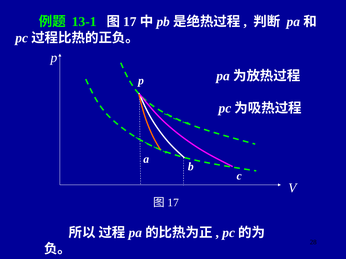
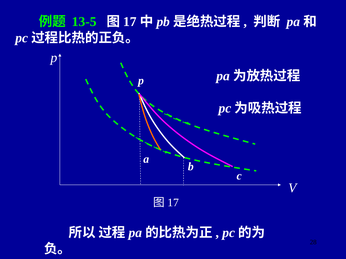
13-1: 13-1 -> 13-5 (84, 22)
